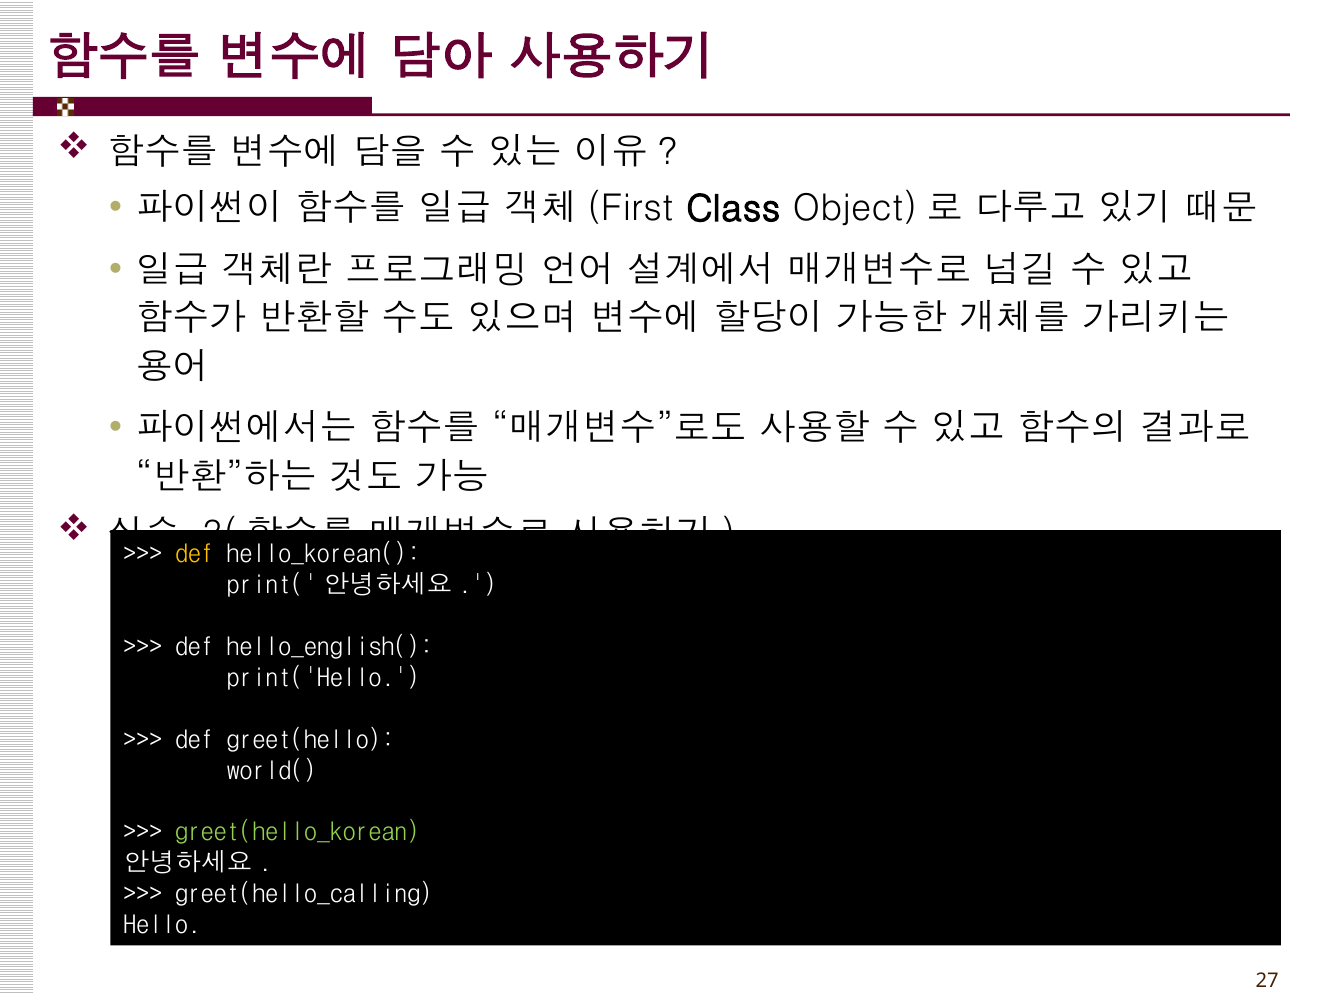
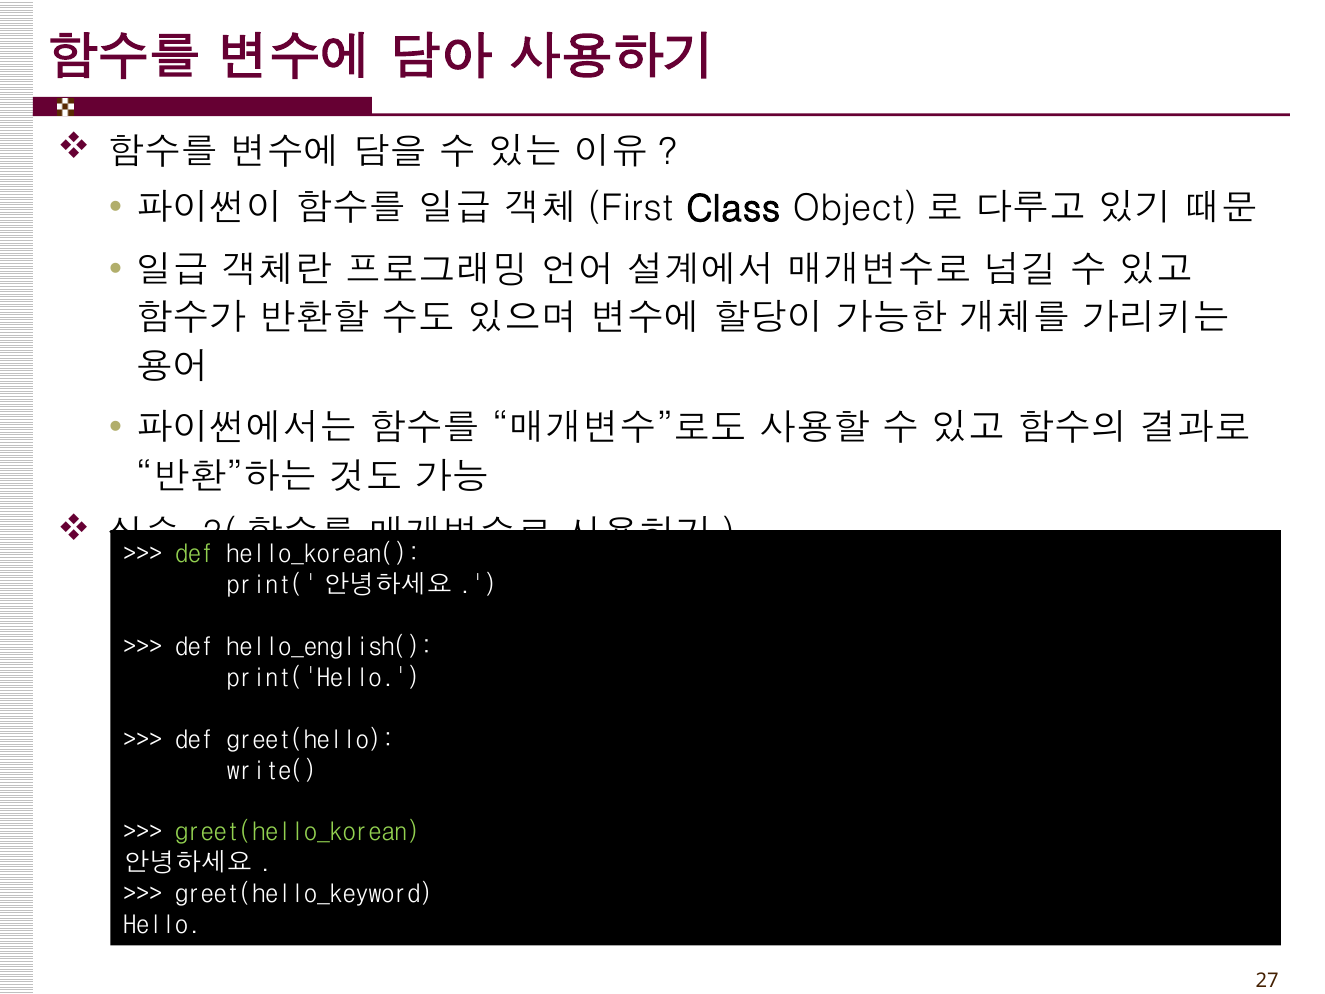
def colour: yellow -> light green (194, 554)
world(: world( -> write( (272, 770)
greet(hello_calling: greet(hello_calling -> greet(hello_keyword (304, 894)
